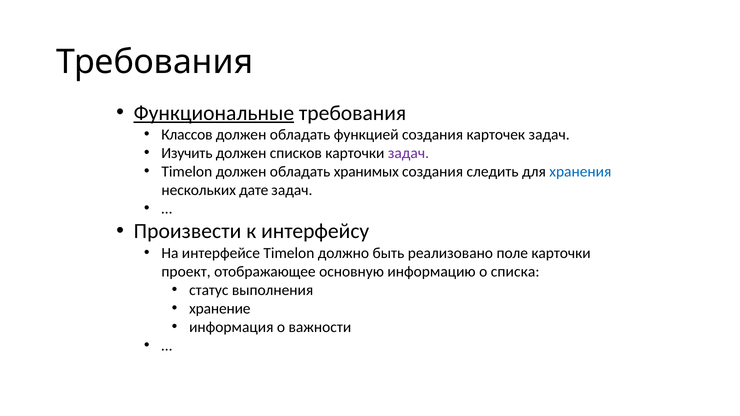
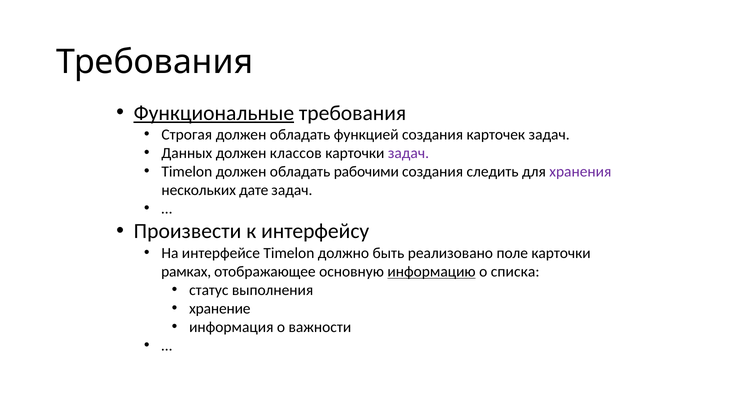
Классов: Классов -> Строгая (187, 135)
Изучить: Изучить -> Данных (187, 153)
списков: списков -> классов (296, 153)
хранимых: хранимых -> рабочими (366, 172)
хранения colour: blue -> purple (580, 172)
проект: проект -> рамках (186, 272)
информацию underline: none -> present (432, 272)
